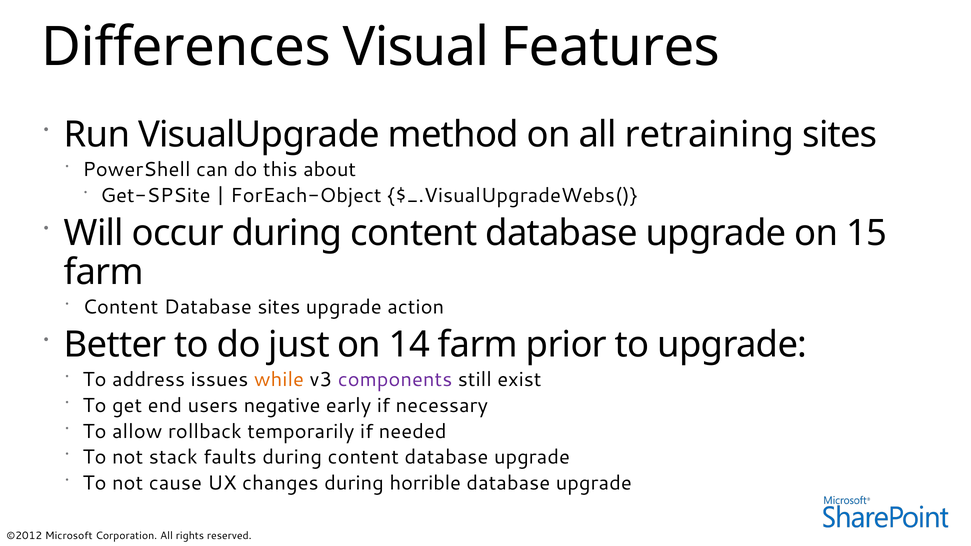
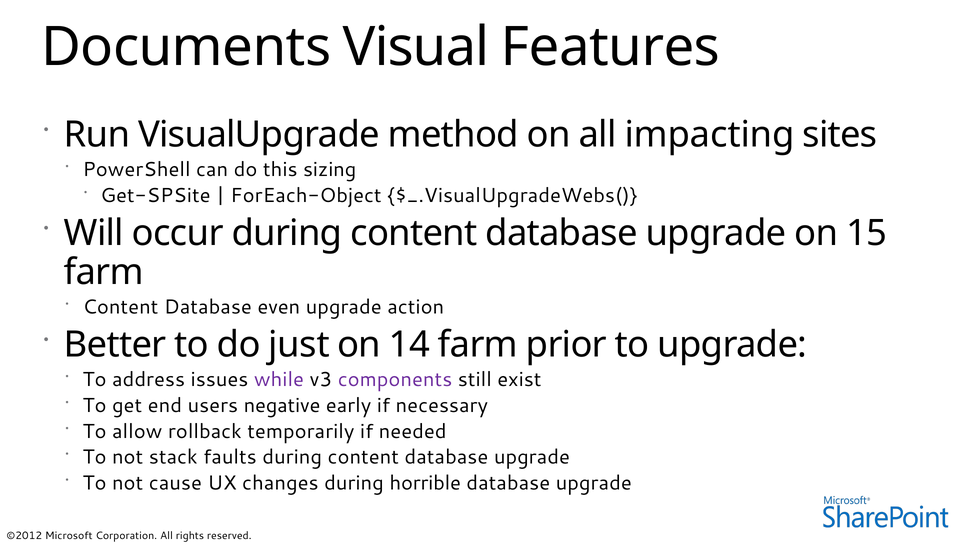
Differences: Differences -> Documents (186, 47)
retraining: retraining -> impacting (710, 135)
about: about -> sizing (330, 170)
Database sites: sites -> even (279, 307)
while colour: orange -> purple (279, 380)
